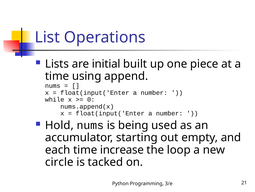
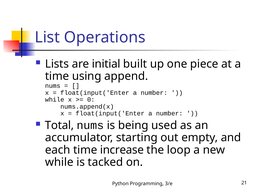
Hold: Hold -> Total (59, 125)
circle: circle -> while (59, 162)
